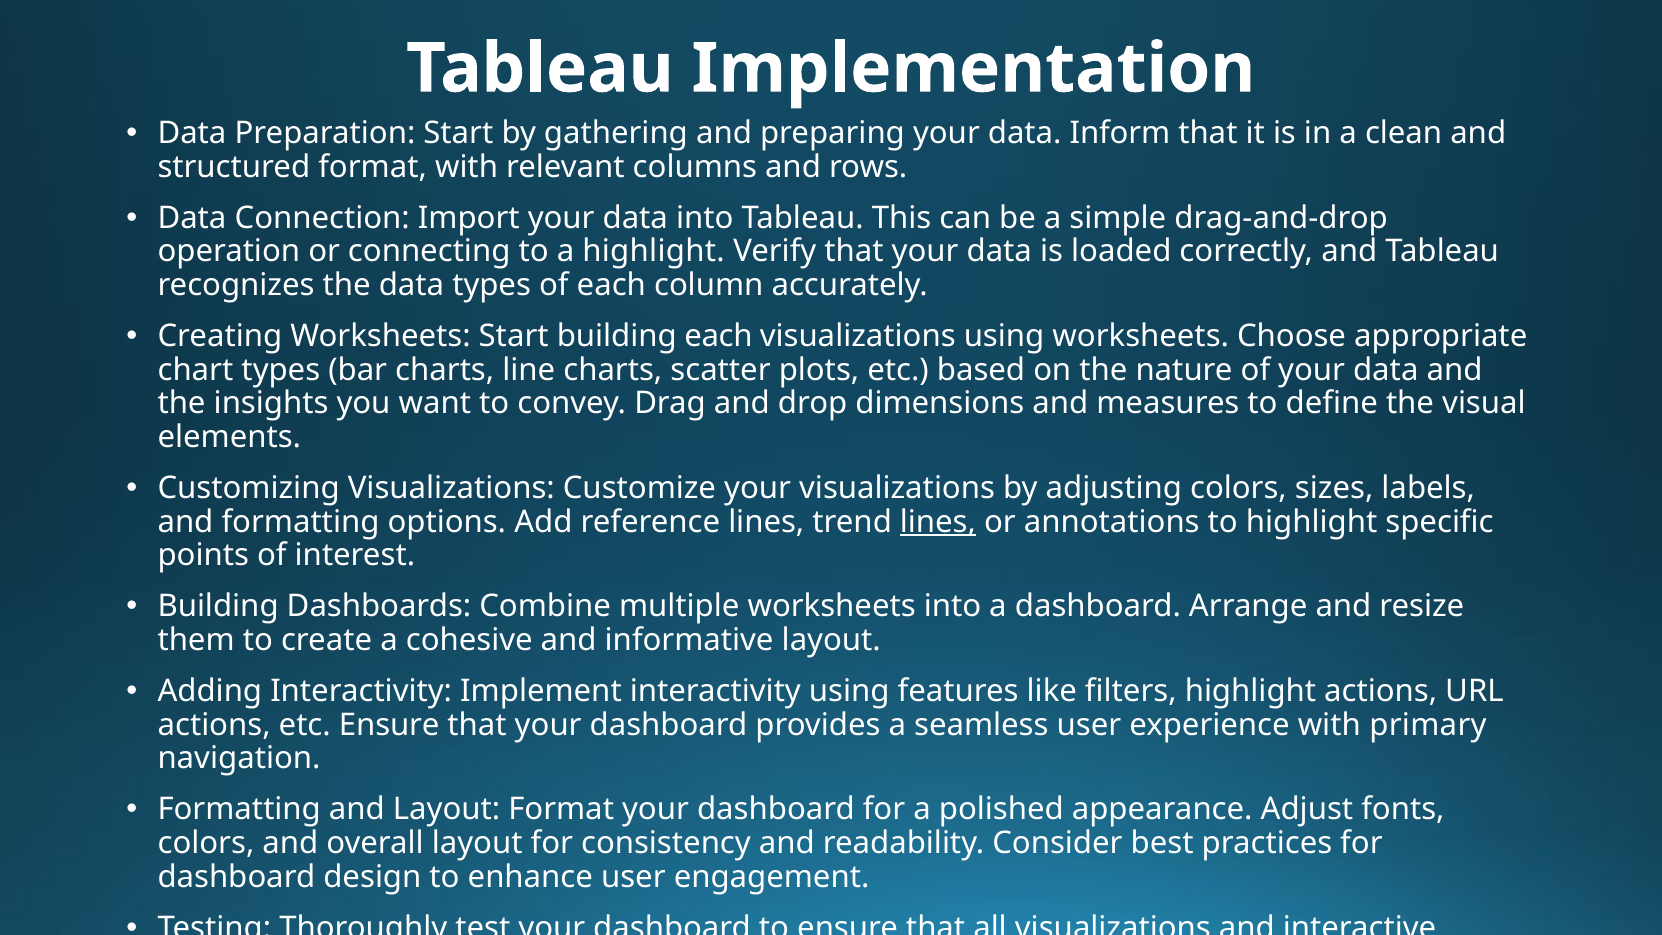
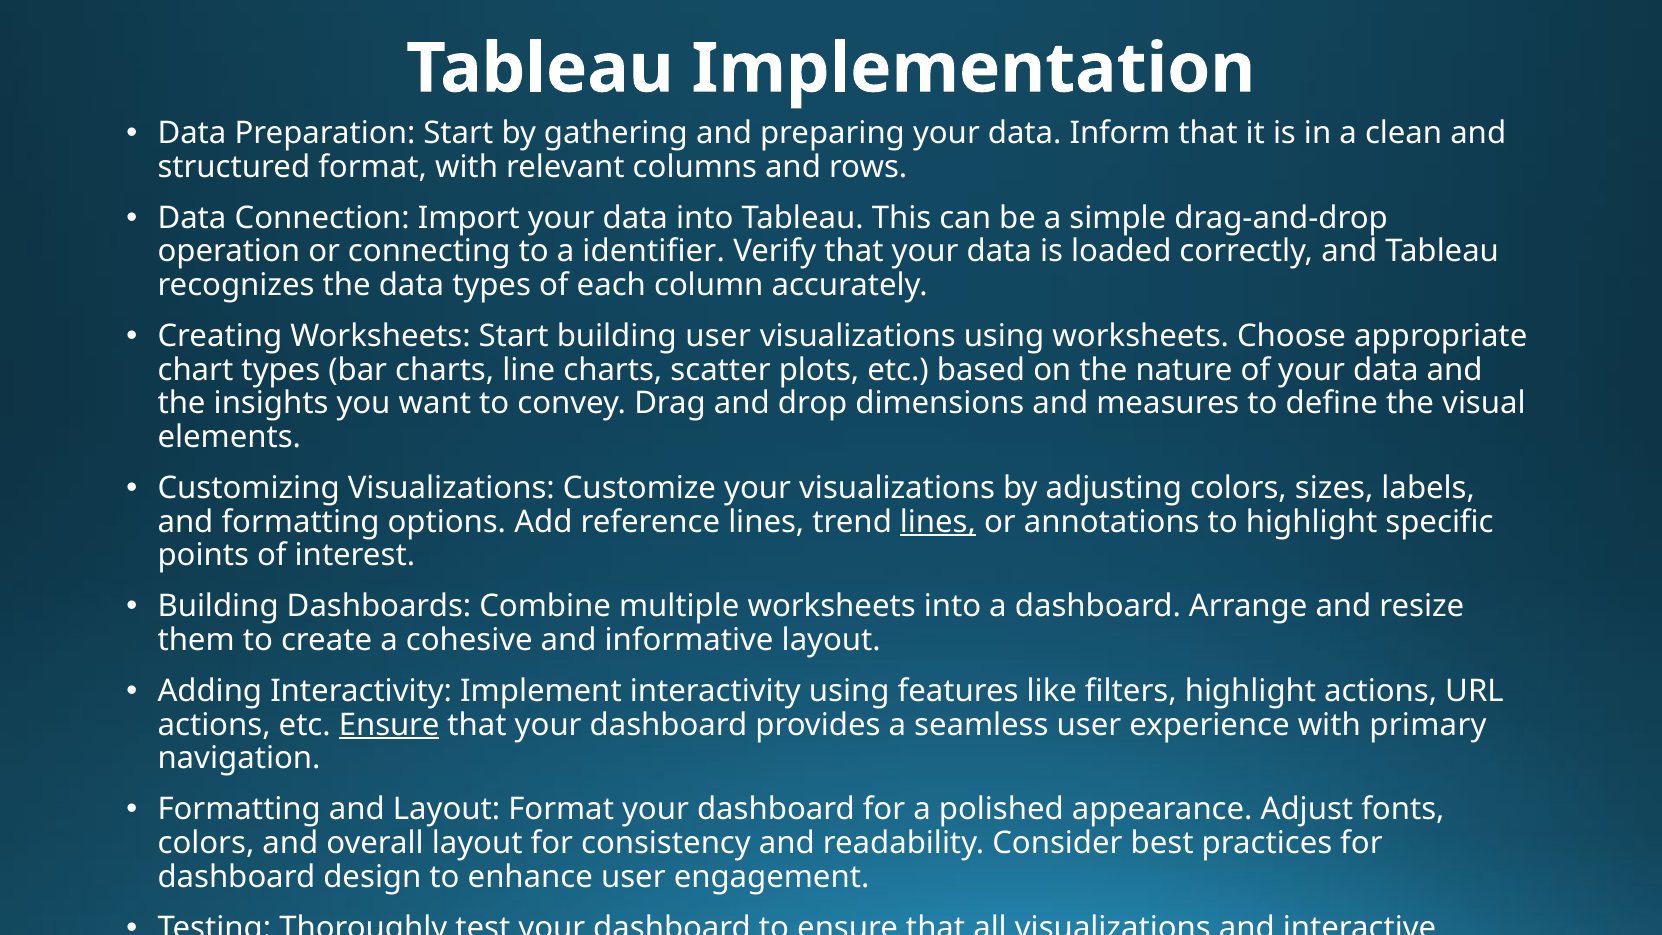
a highlight: highlight -> identifier (654, 252)
building each: each -> user (718, 336)
Ensure underline: none -> present (389, 725)
